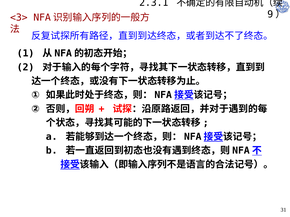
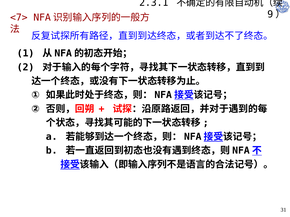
<3>: <3> -> <7> (19, 18)
